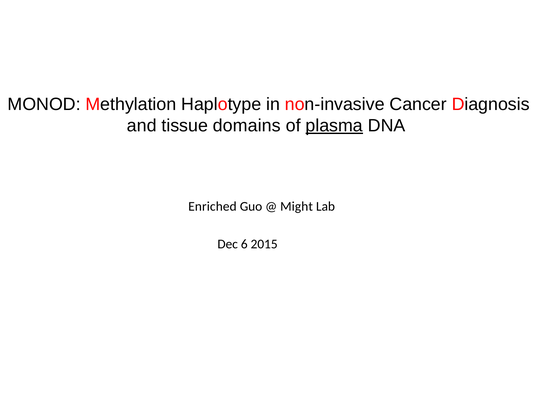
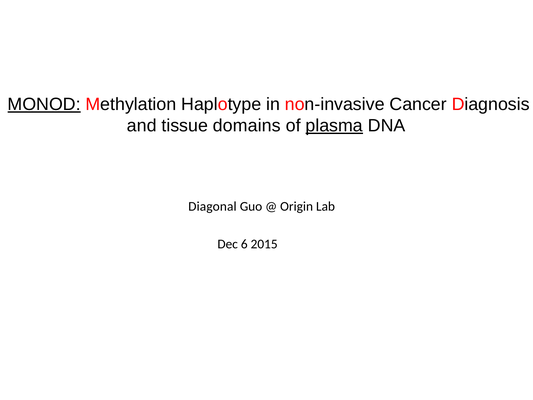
MONOD underline: none -> present (44, 104)
Enriched: Enriched -> Diagonal (212, 206)
Might: Might -> Origin (297, 206)
